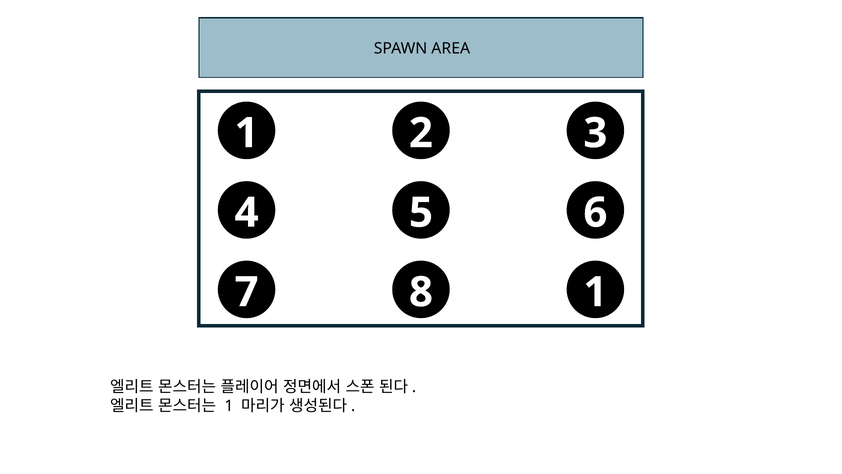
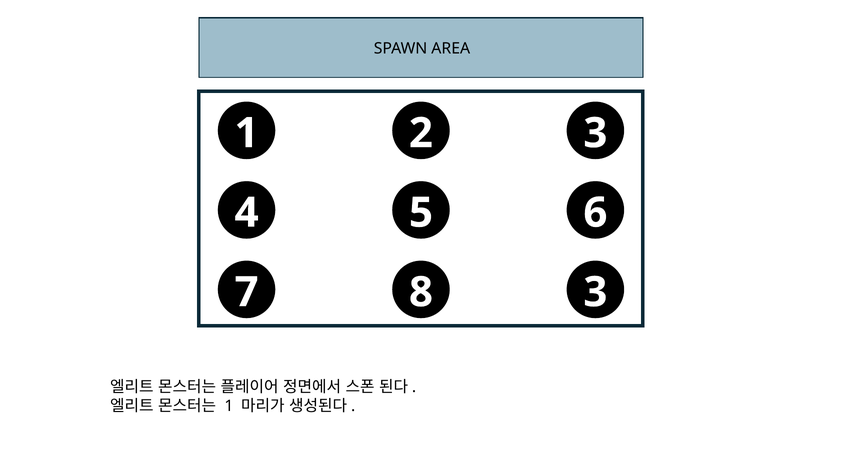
8 1: 1 -> 3 (595, 292)
